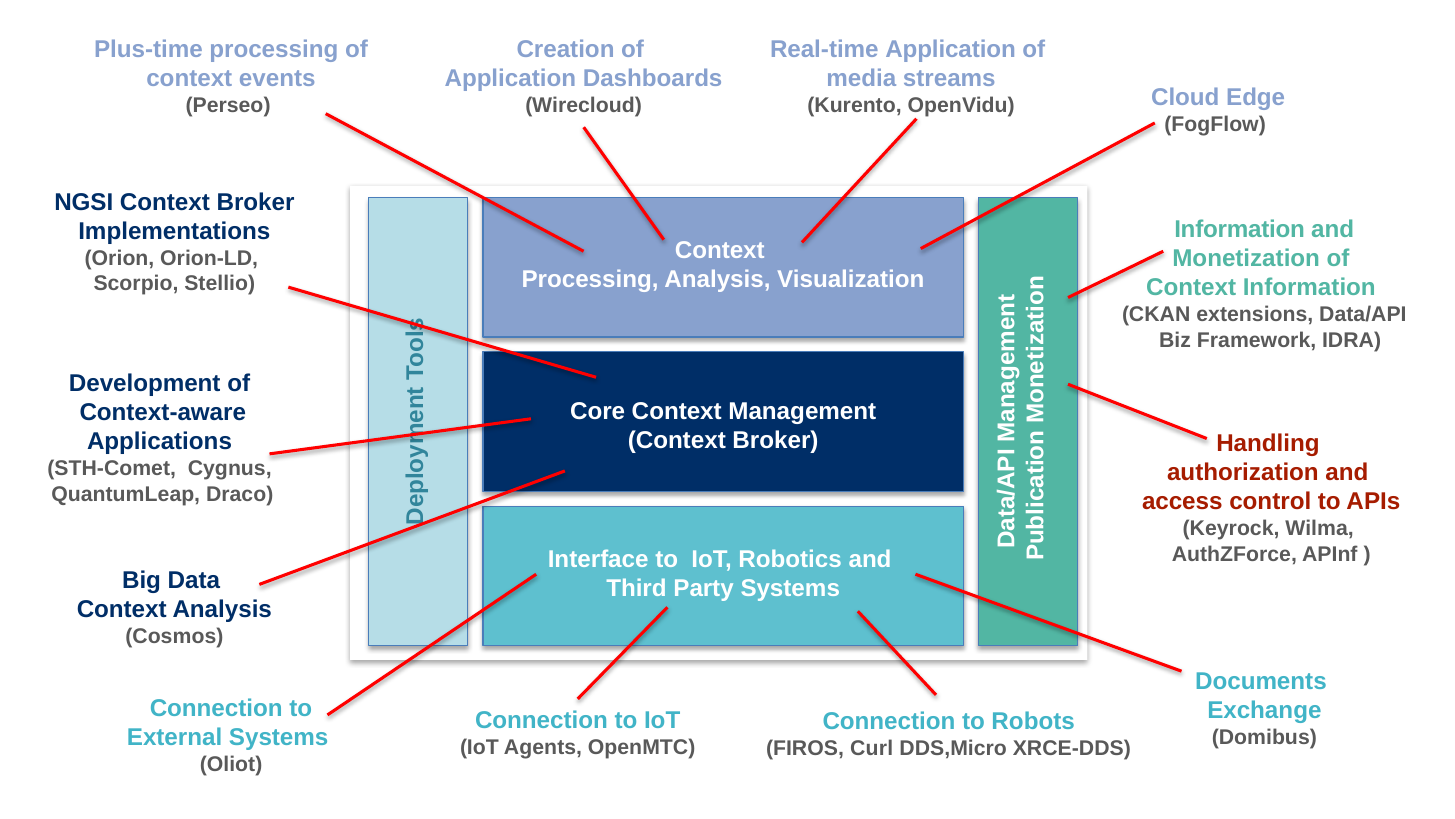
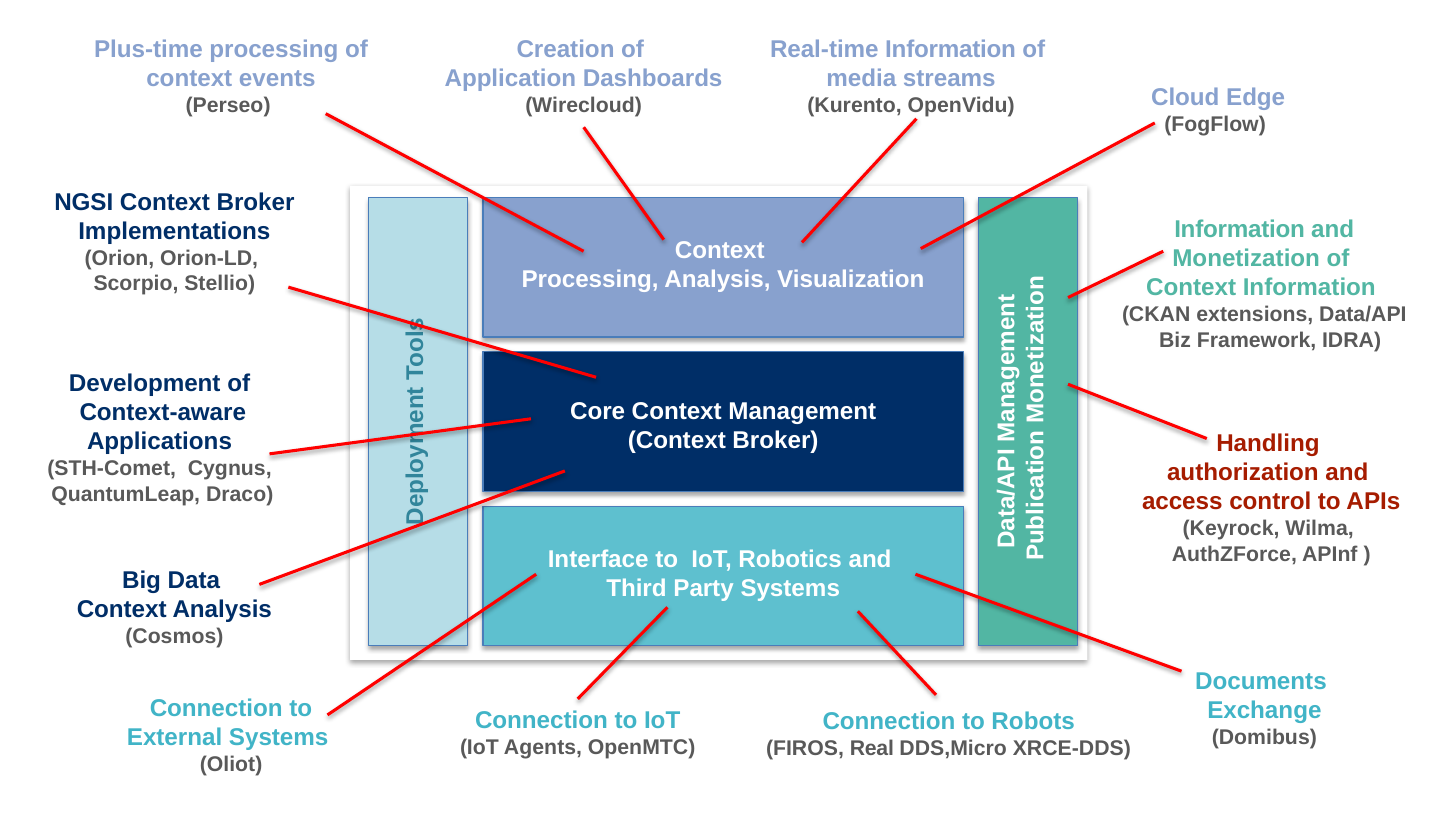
Real-time Application: Application -> Information (951, 50)
Curl: Curl -> Real (872, 748)
